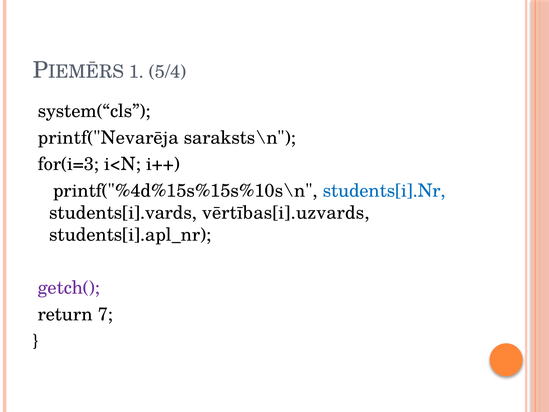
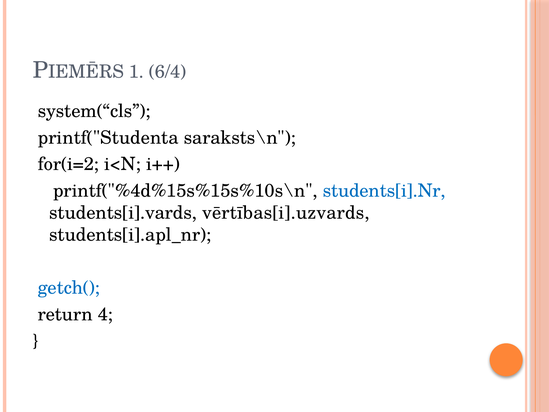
5/4: 5/4 -> 6/4 (168, 72)
printf("Nevarēja: printf("Nevarēja -> printf("Studenta (108, 138)
for(i=3: for(i=3 -> for(i=2 (68, 164)
getch( colour: purple -> blue (69, 288)
7: 7 -> 4 (105, 314)
